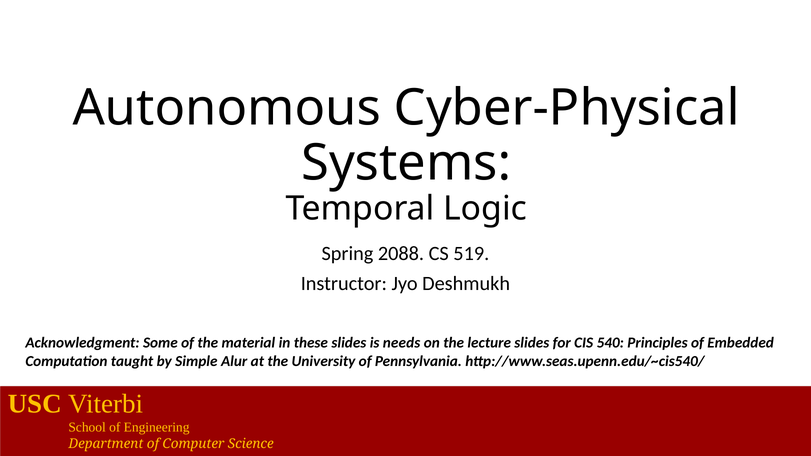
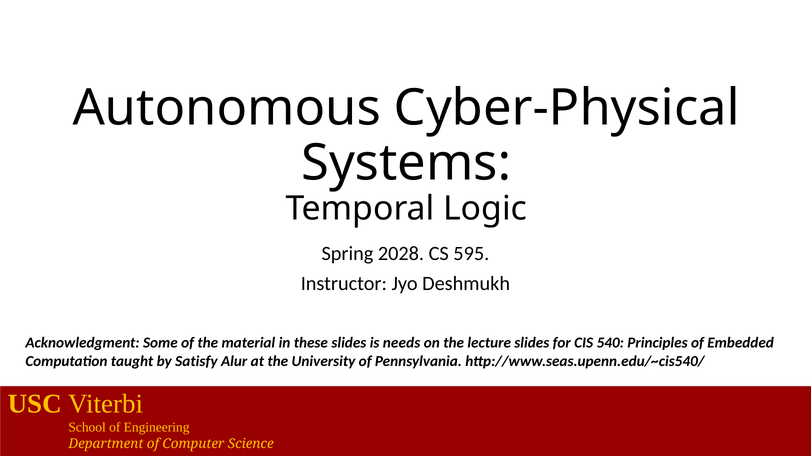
2088: 2088 -> 2028 (401, 253)
519: 519 -> 595 (471, 253)
Simple: Simple -> Satisfy (196, 361)
